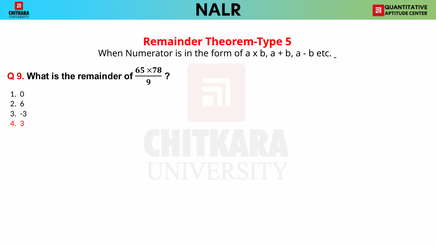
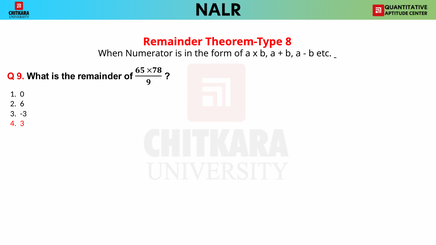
5: 5 -> 8 (288, 42)
